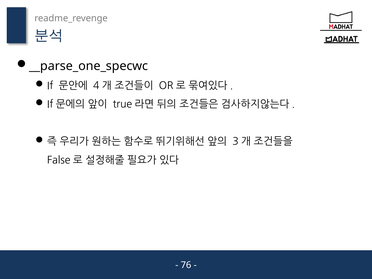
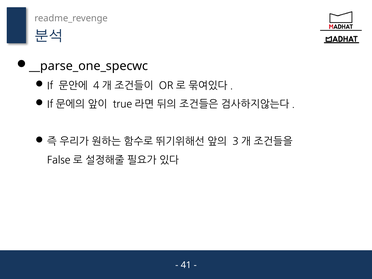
76: 76 -> 41 (186, 265)
